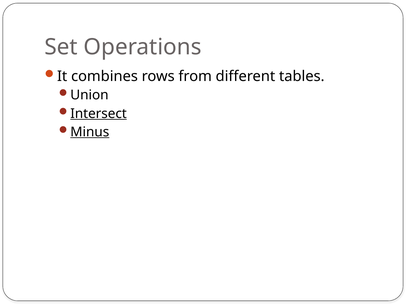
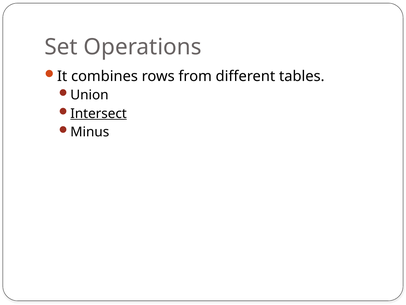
Minus underline: present -> none (90, 132)
